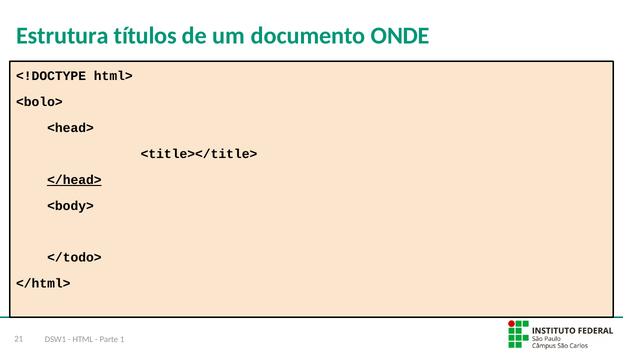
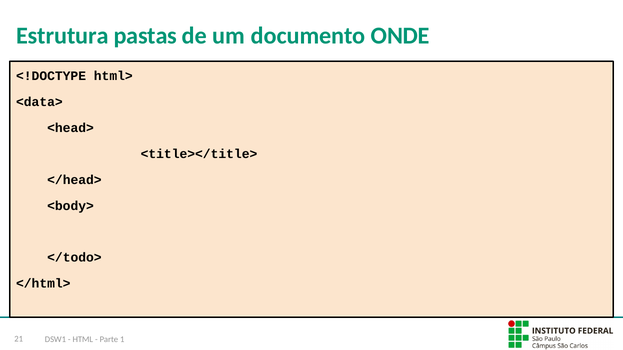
títulos: títulos -> pastas (145, 36)
<bolo>: <bolo> -> <data> (39, 102)
</head> underline: present -> none (74, 180)
